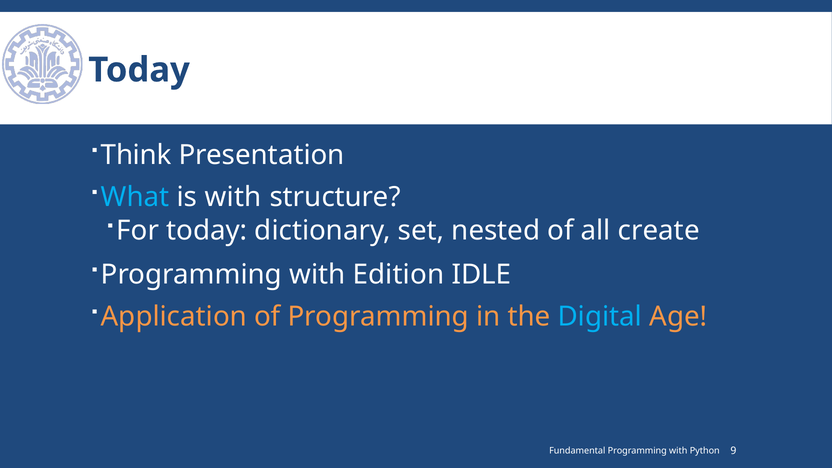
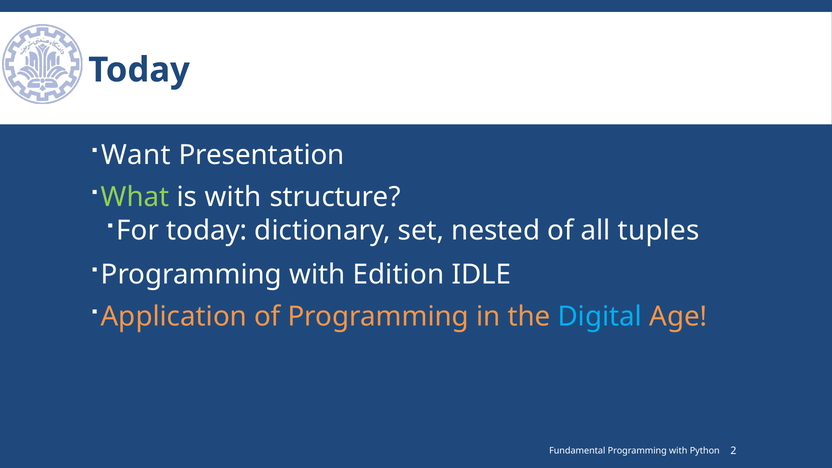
Think: Think -> Want (136, 155)
What colour: light blue -> light green (135, 197)
create: create -> tuples (659, 231)
9: 9 -> 2 (733, 451)
